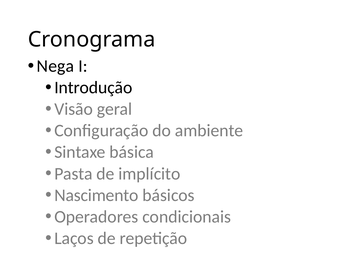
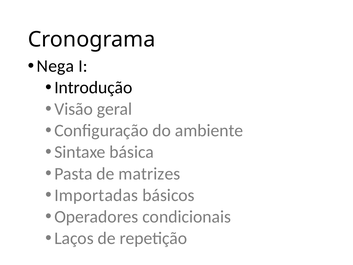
implícito: implícito -> matrizes (149, 174)
Nascimento: Nascimento -> Importadas (96, 195)
